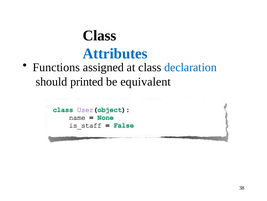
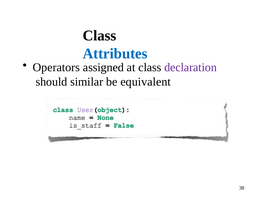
Functions: Functions -> Operators (56, 67)
declaration colour: blue -> purple (191, 67)
printed: printed -> similar (87, 81)
